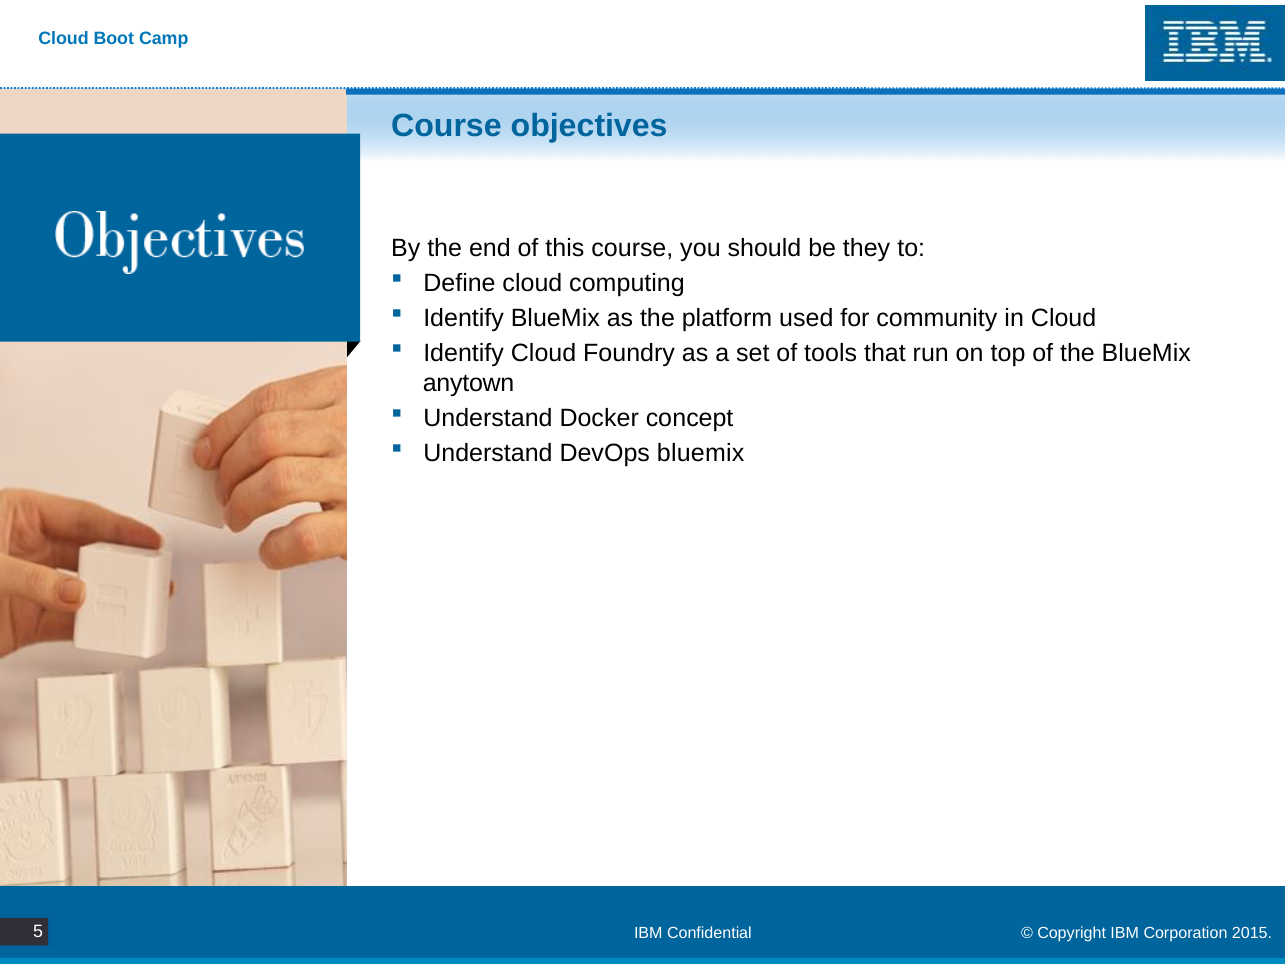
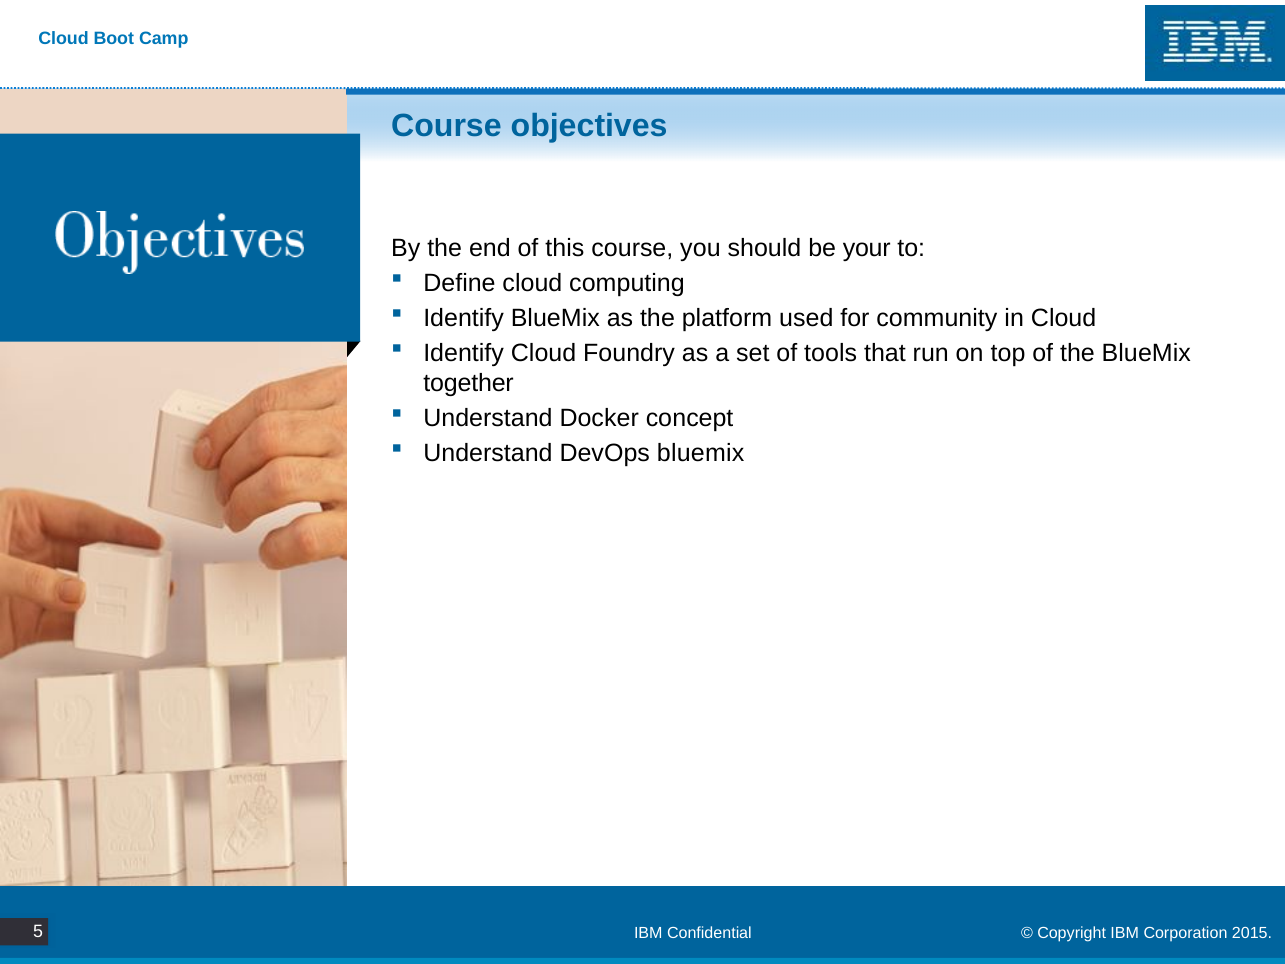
they: they -> your (867, 248)
anytown: anytown -> together (469, 383)
